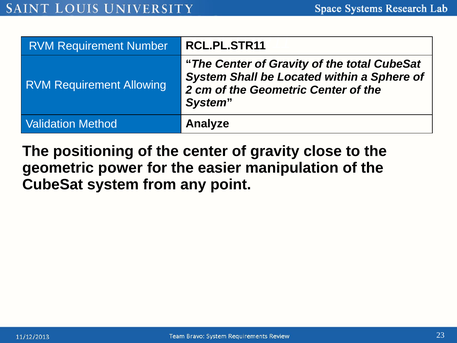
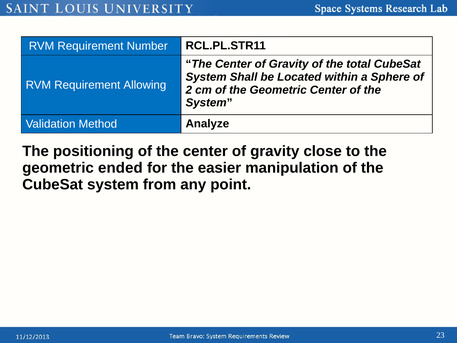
power: power -> ended (120, 168)
